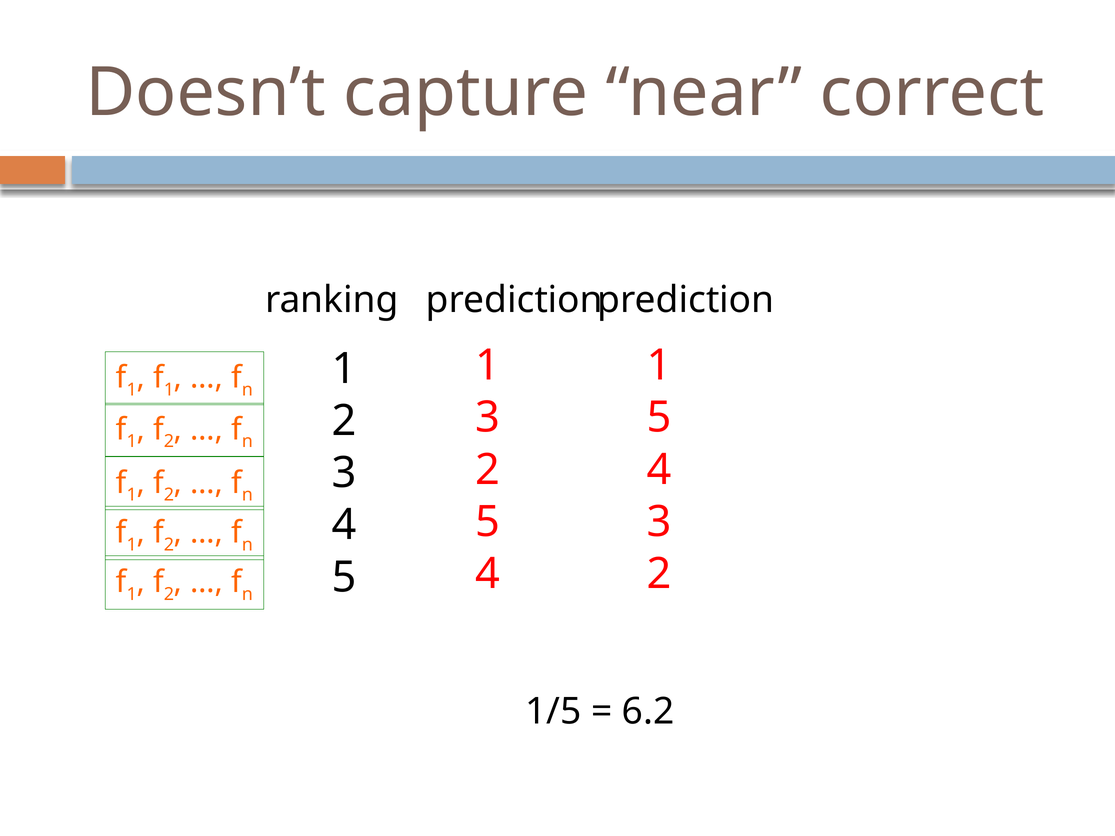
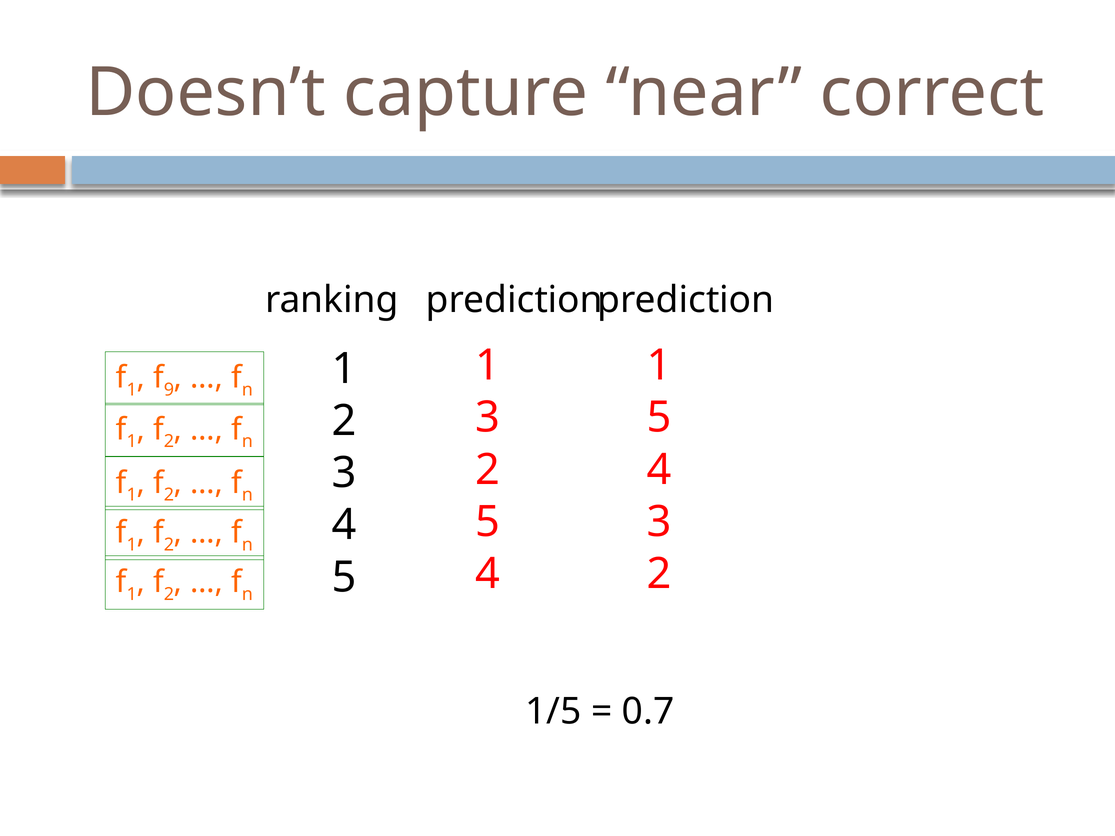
1: 1 -> 9 (169, 390)
6.2: 6.2 -> 0.7 (648, 712)
